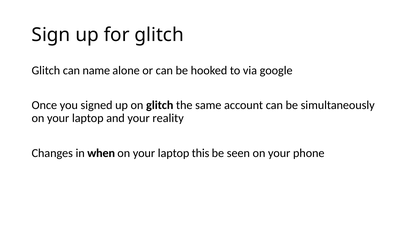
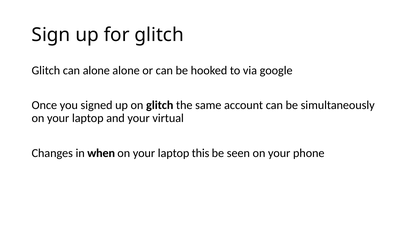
can name: name -> alone (96, 70)
reality: reality -> virtual (168, 118)
